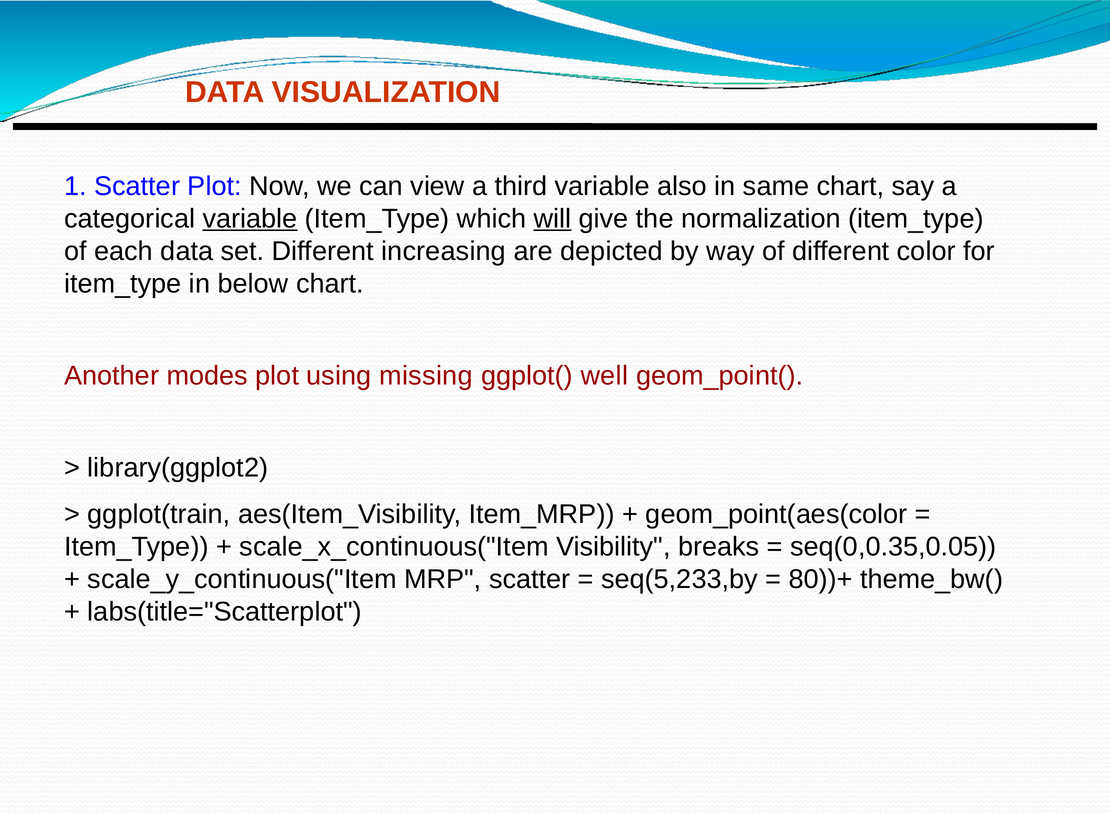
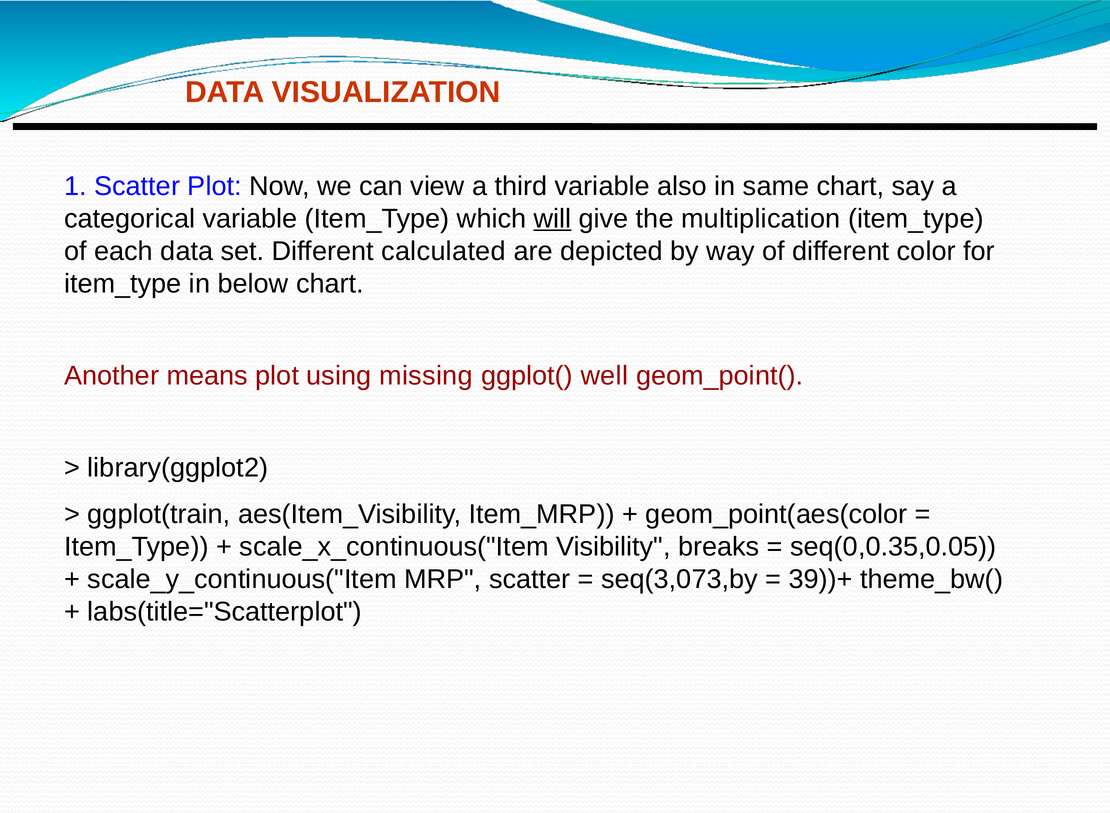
variable underline: present -> none (250, 219)
normalization: normalization -> multiplication (761, 219)
increasing: increasing -> calculated (444, 251)
modes: modes -> means (207, 376)
seq(5,233,by: seq(5,233,by -> seq(3,073,by (679, 579)
80))+: 80))+ -> 39))+ (821, 579)
